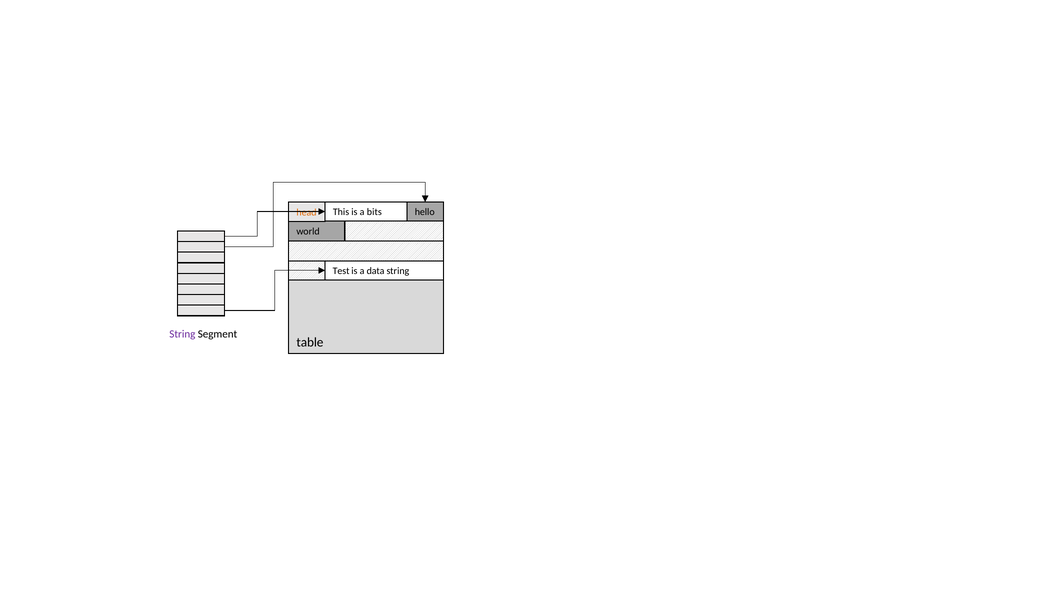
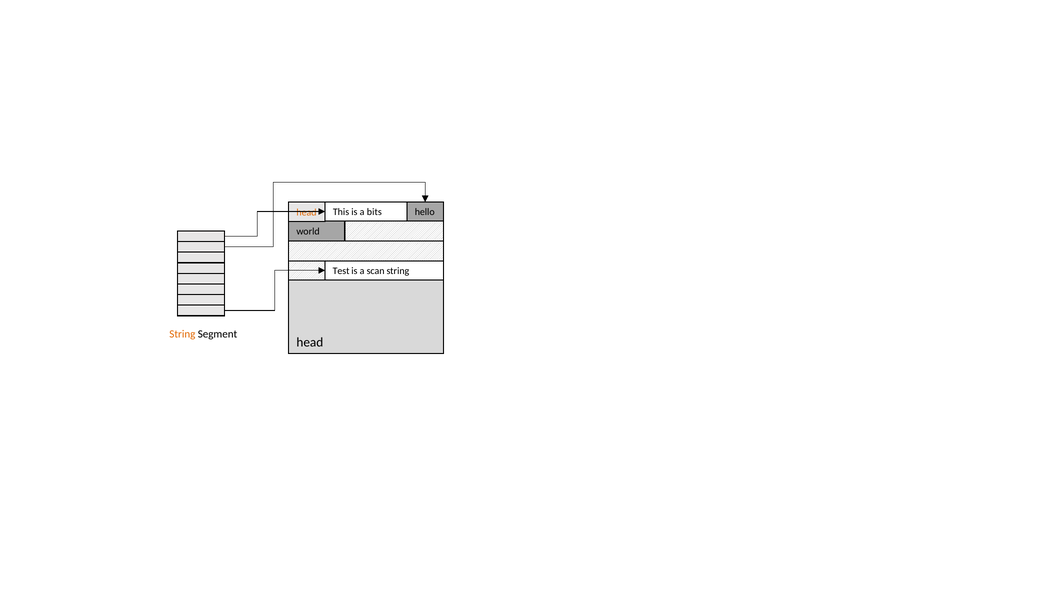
data: data -> scan (376, 271)
String colour: purple -> orange (182, 334)
table: table -> head (310, 342)
